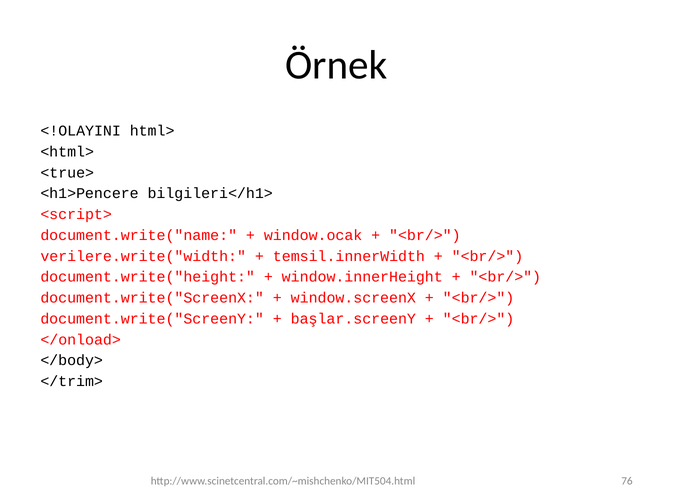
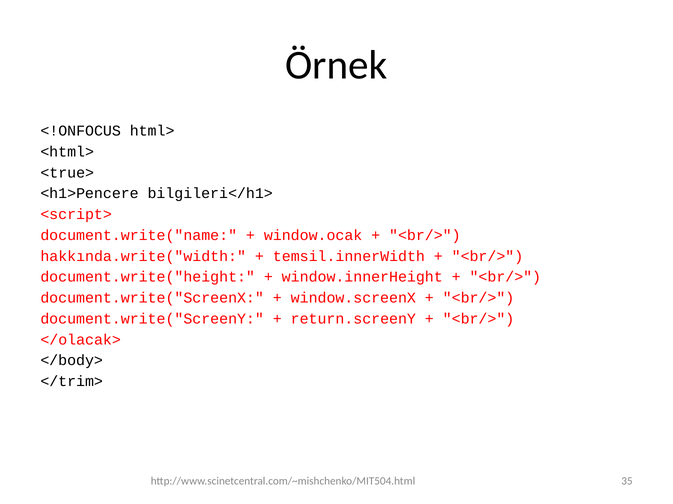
<!OLAYINI: <!OLAYINI -> <!ONFOCUS (81, 131)
verilere.write("width: verilere.write("width -> hakkında.write("width (143, 257)
başlar.screenY: başlar.screenY -> return.screenY (353, 319)
</onload>: </onload> -> </olacak> (81, 340)
76: 76 -> 35 (627, 482)
